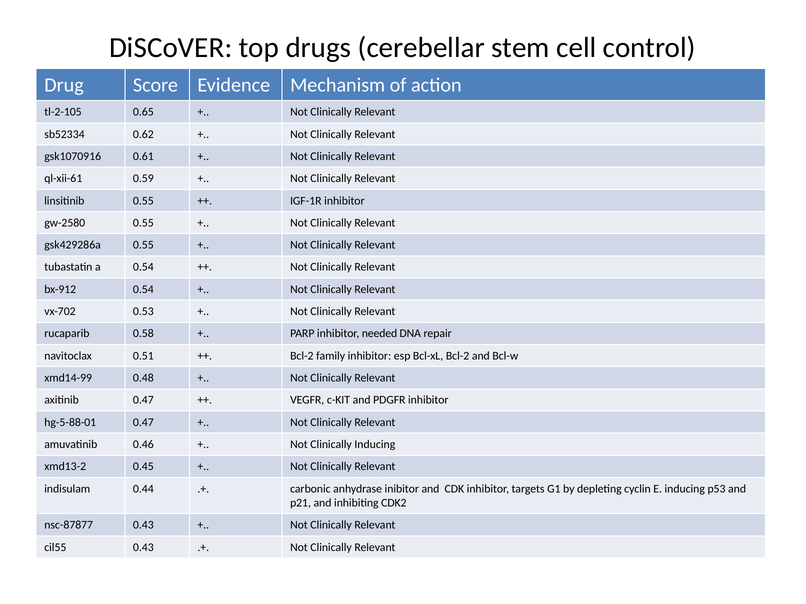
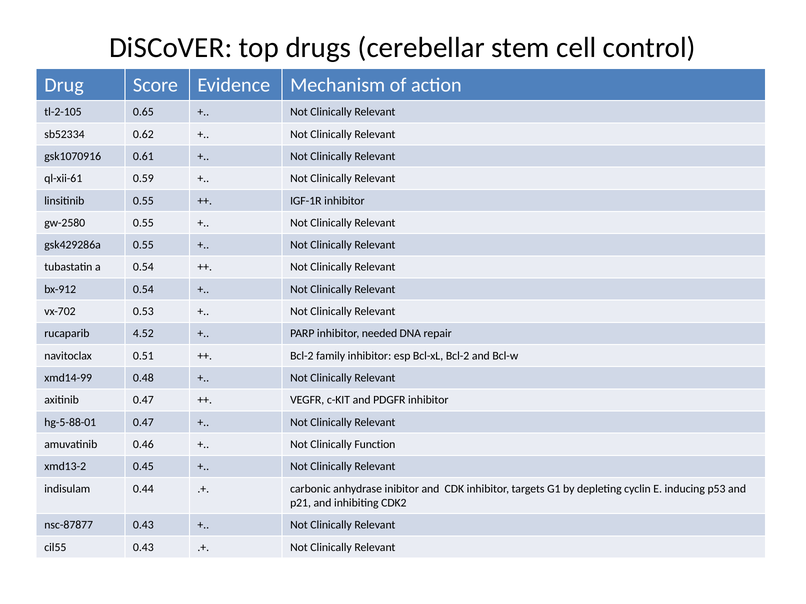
0.58: 0.58 -> 4.52 (143, 334)
Clinically Inducing: Inducing -> Function (375, 445)
